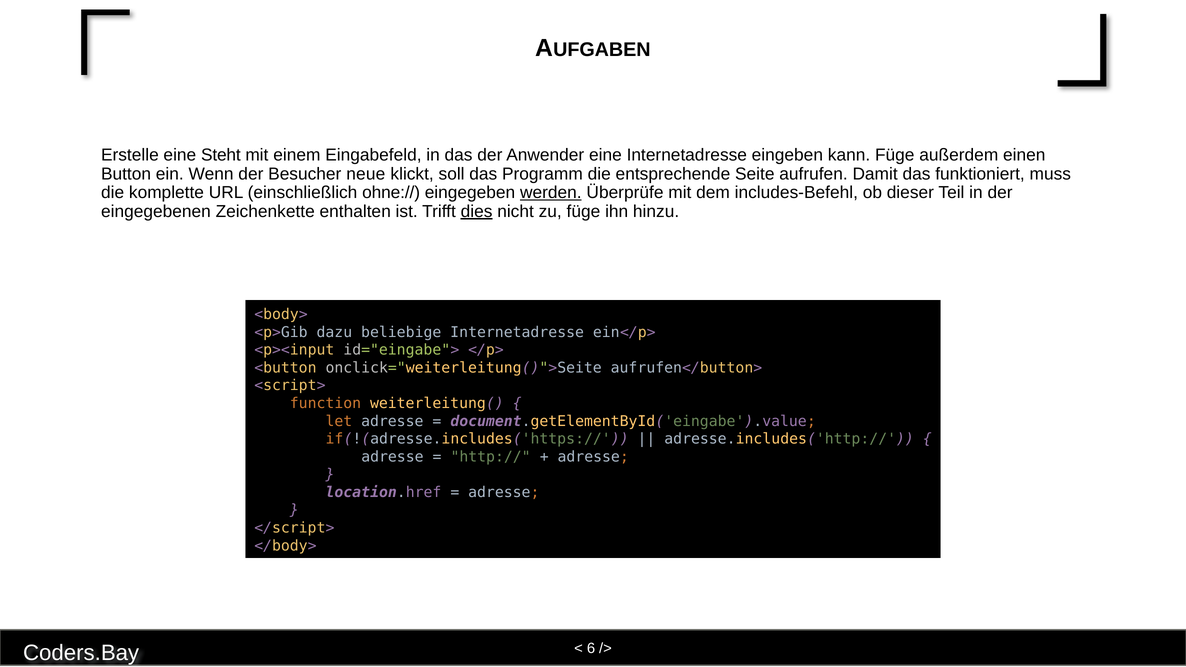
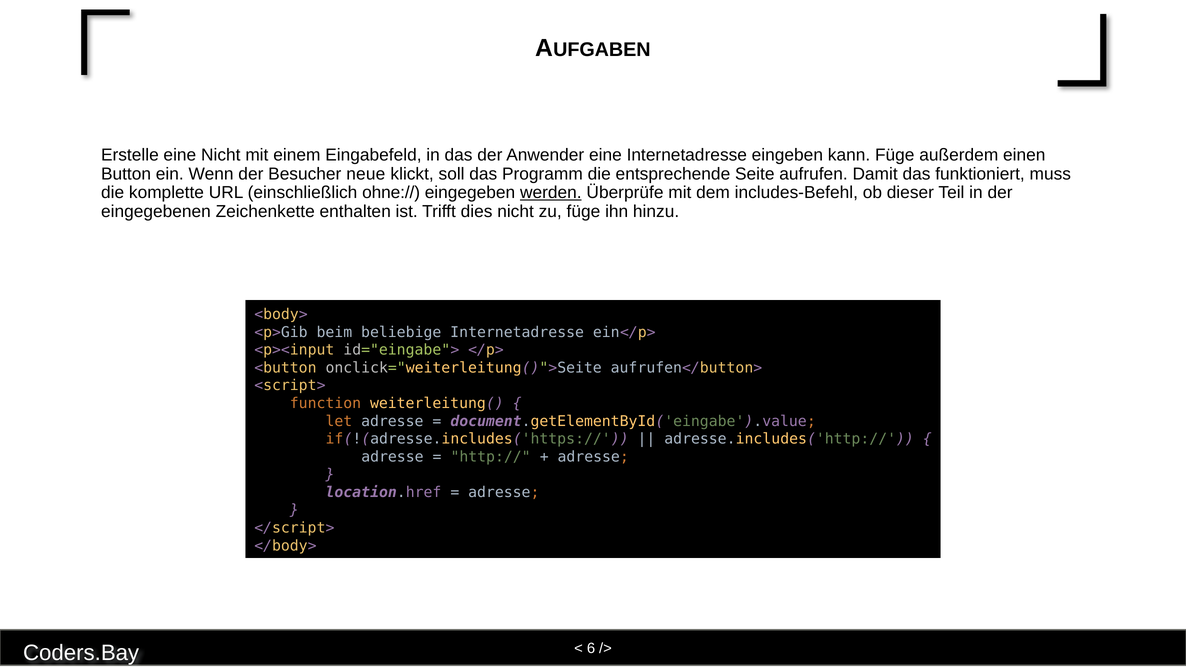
eine Steht: Steht -> Nicht (221, 155)
dies underline: present -> none (477, 211)
dazu: dazu -> beim (334, 332)
